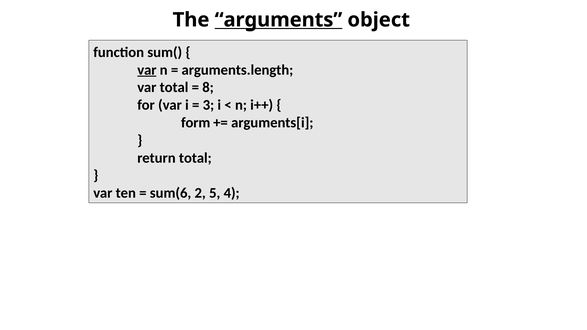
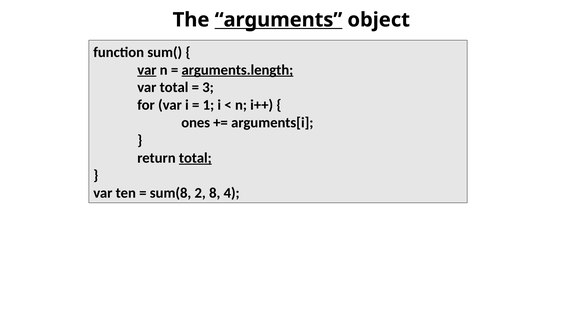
arguments.length underline: none -> present (237, 70)
8: 8 -> 3 (208, 87)
3: 3 -> 1 (208, 105)
form: form -> ones (196, 123)
total underline: none -> present (195, 158)
sum(6: sum(6 -> sum(8 (171, 193)
5: 5 -> 8 (215, 193)
